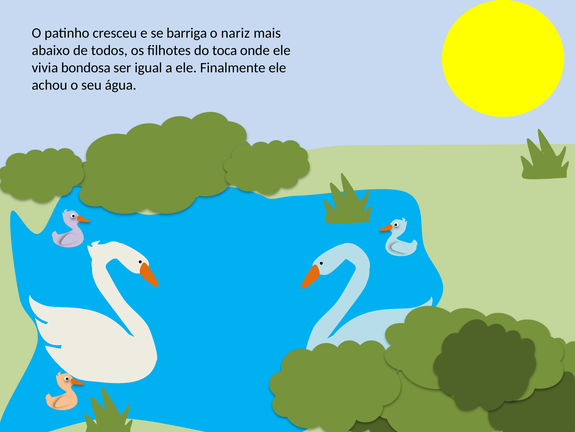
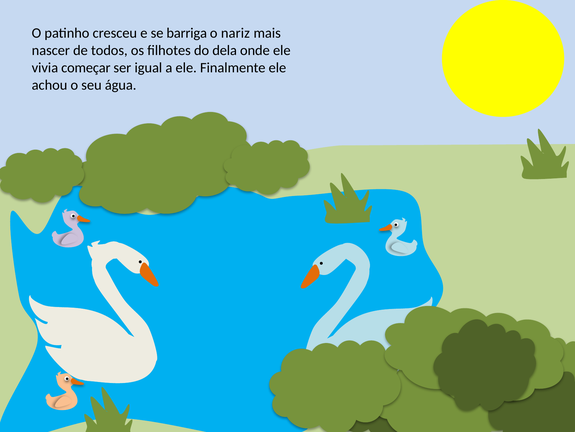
abaixo: abaixo -> nascer (51, 50)
toca: toca -> dela (225, 50)
bondosa: bondosa -> começar (86, 68)
